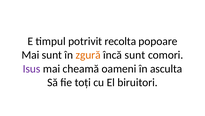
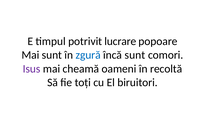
recolta: recolta -> lucrare (120, 41)
zgură colour: orange -> blue (88, 55)
asculta: asculta -> recoltă (166, 68)
